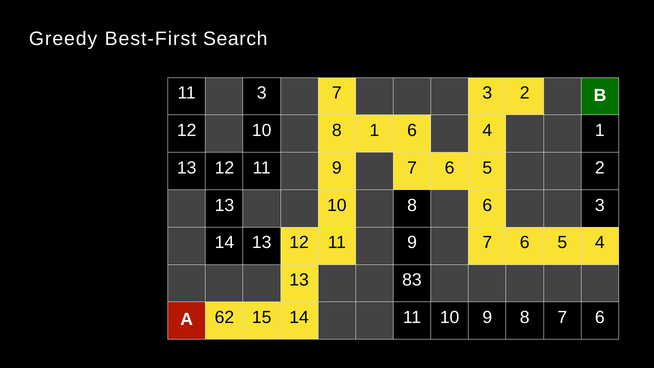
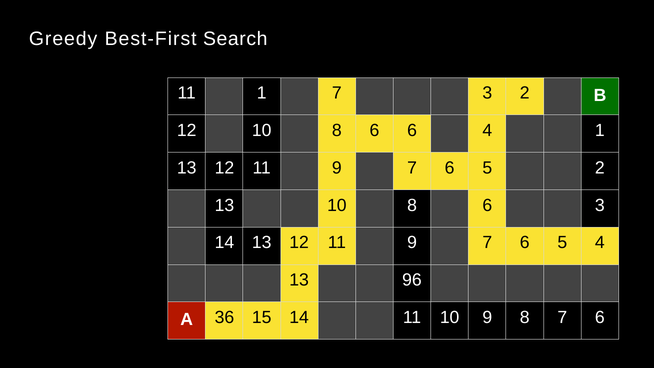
11 3: 3 -> 1 (262, 93)
12 10 8 1: 1 -> 6 (374, 130)
83: 83 -> 96 (412, 280)
62: 62 -> 36 (224, 317)
